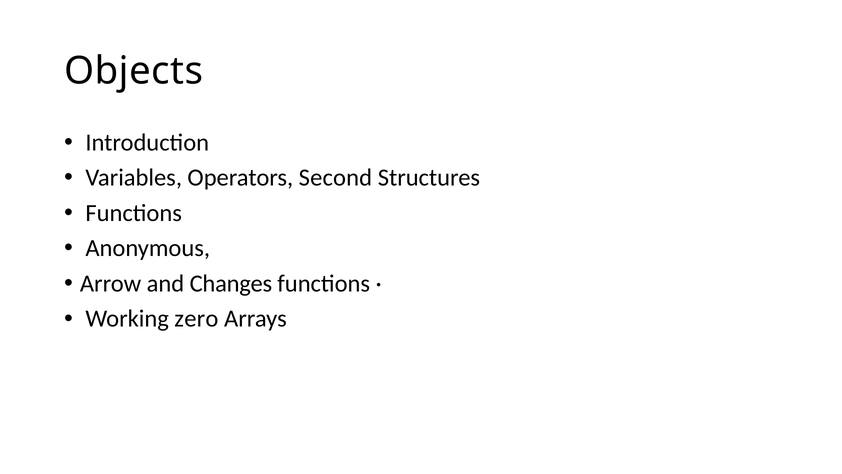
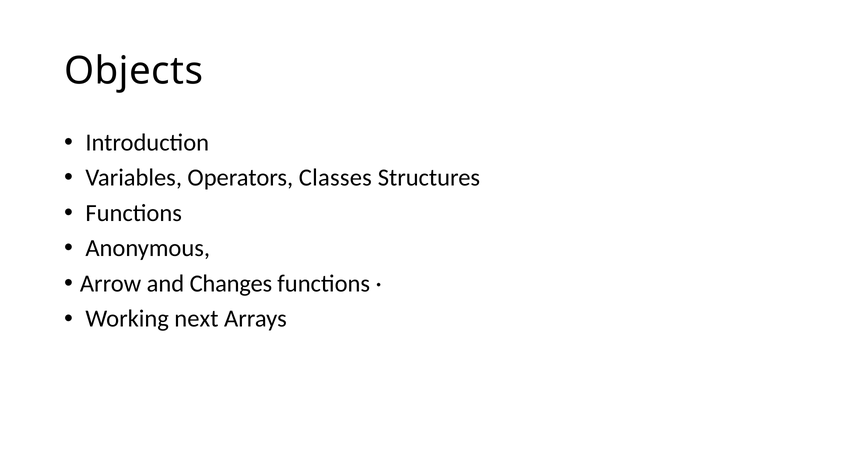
Second: Second -> Classes (335, 178)
zero: zero -> next (196, 319)
